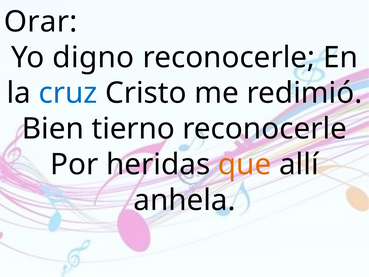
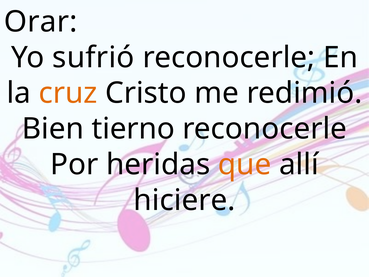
digno: digno -> sufrió (93, 57)
cruz colour: blue -> orange (68, 93)
anhela: anhela -> hiciere (184, 200)
